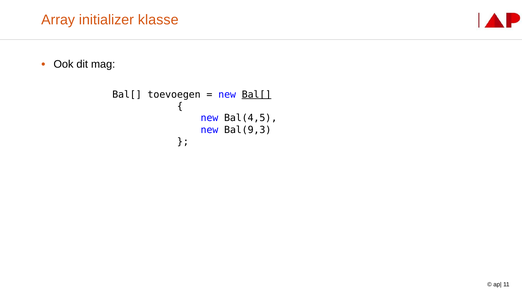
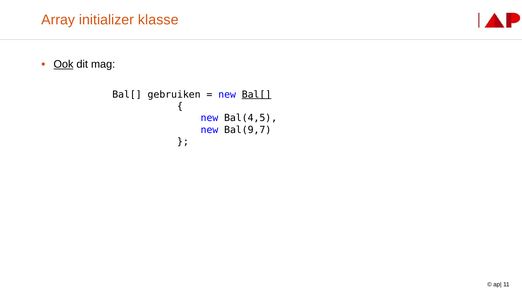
Ook underline: none -> present (63, 64)
toevoegen: toevoegen -> gebruiken (174, 94)
Bal(9,3: Bal(9,3 -> Bal(9,7 (248, 130)
